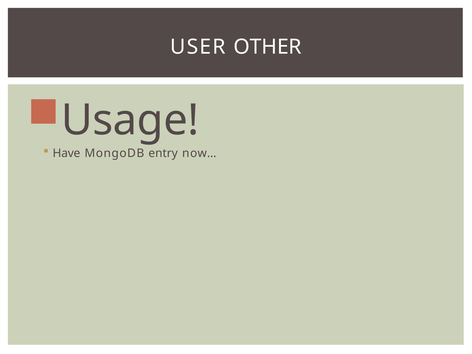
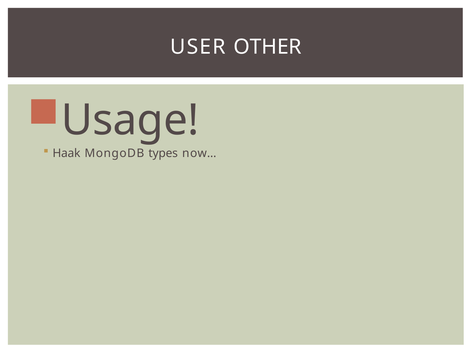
Have: Have -> Haak (66, 153)
entry: entry -> types (163, 153)
